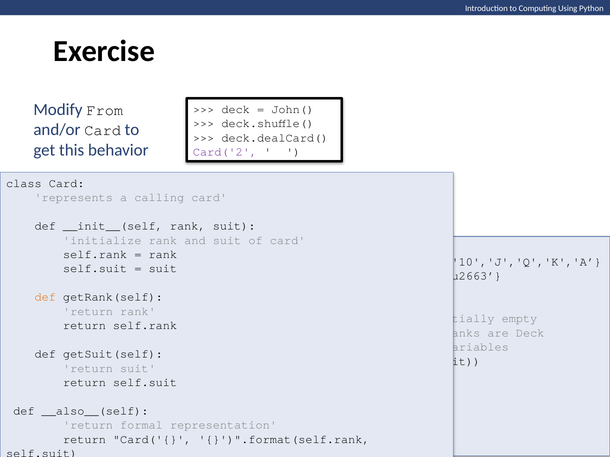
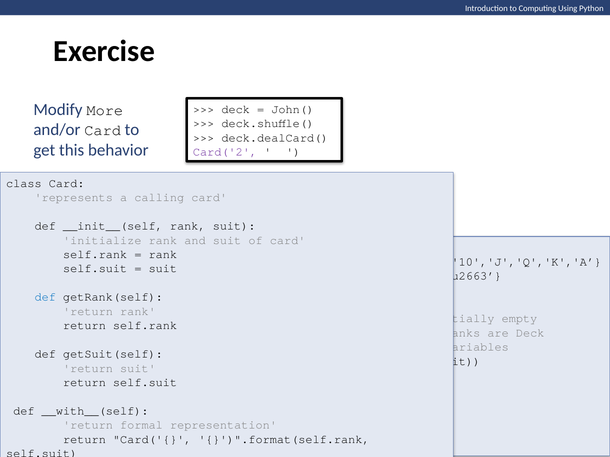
From: From -> More (105, 110)
def colour: orange -> blue (45, 297)
__also__(self: __also__(self -> __with__(self (95, 411)
